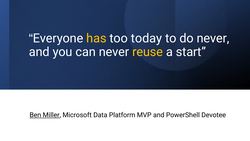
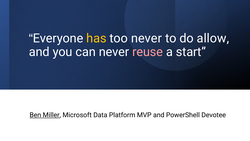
too today: today -> never (146, 38)
do never: never -> allow (213, 38)
reuse colour: yellow -> pink (148, 52)
